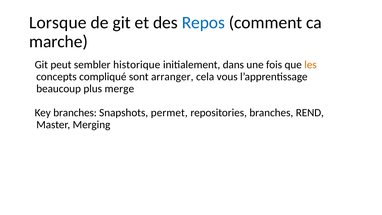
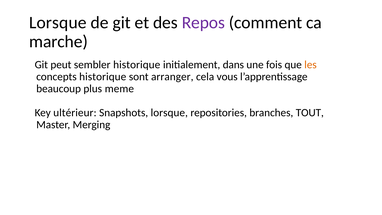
Repos colour: blue -> purple (203, 23)
concepts compliqué: compliqué -> historique (103, 77)
merge: merge -> meme (119, 89)
Key branches: branches -> ultérieur (75, 113)
Snapshots permet: permet -> lorsque (169, 113)
REND: REND -> TOUT (310, 113)
